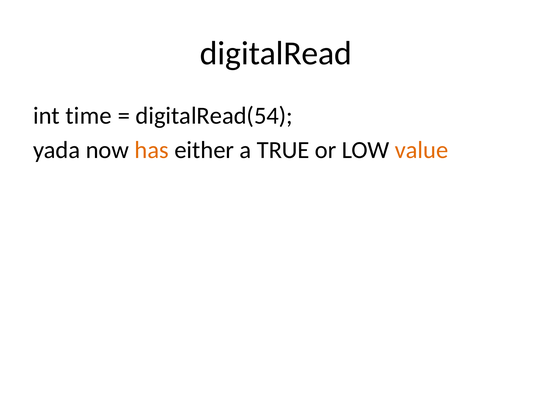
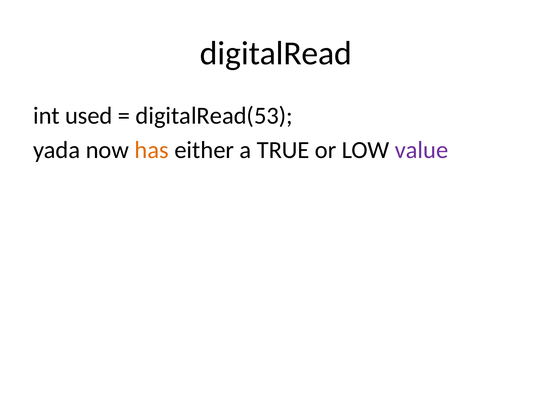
time: time -> used (89, 116)
digitalRead(54: digitalRead(54 -> digitalRead(53 (214, 116)
value colour: orange -> purple (422, 150)
